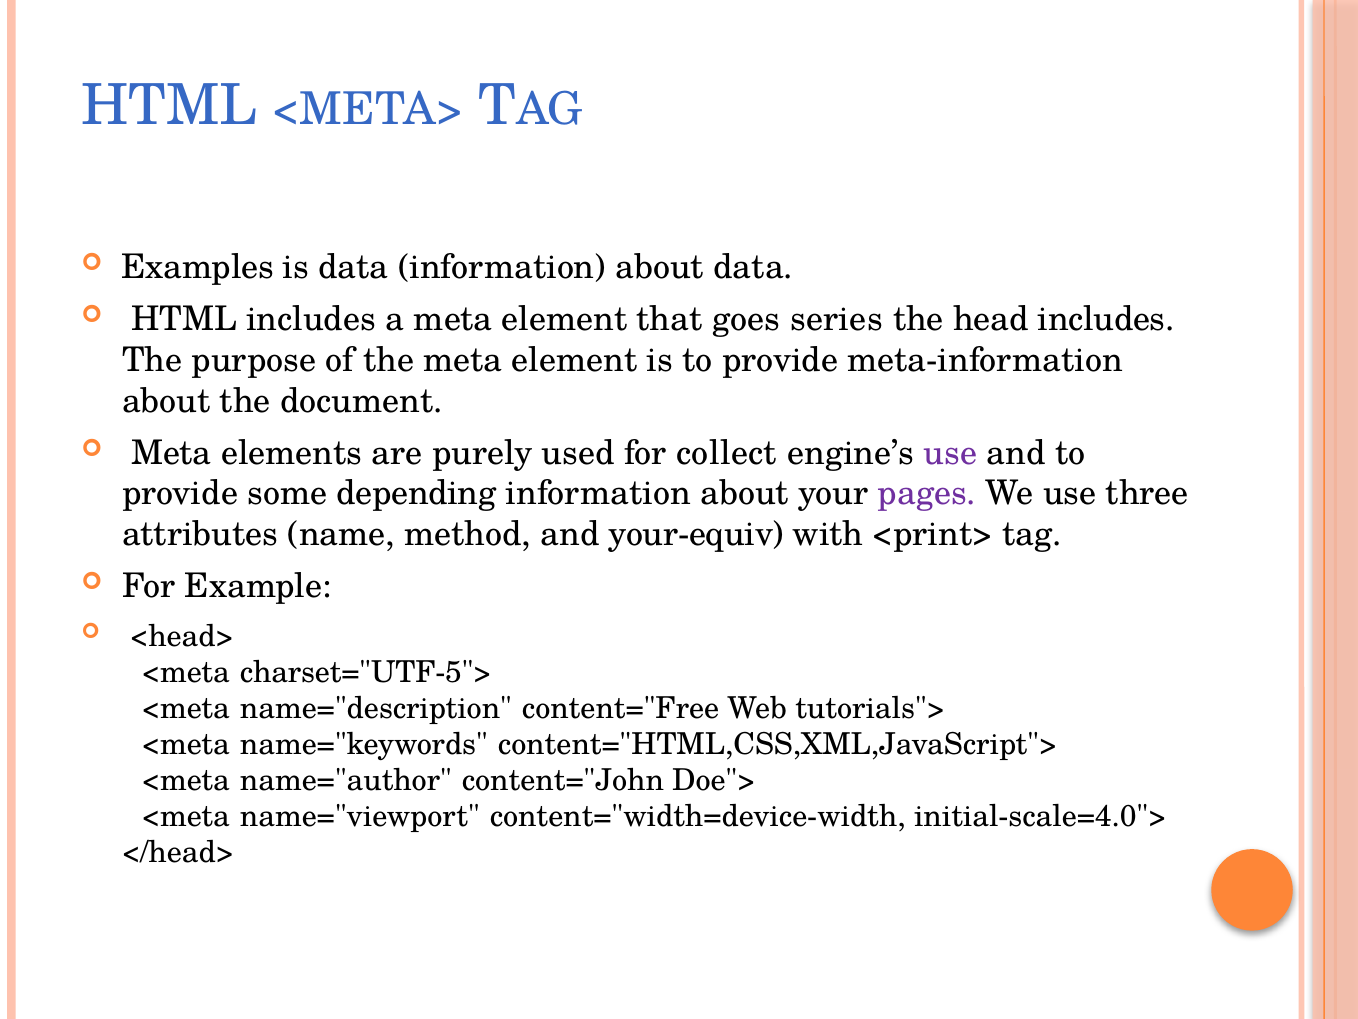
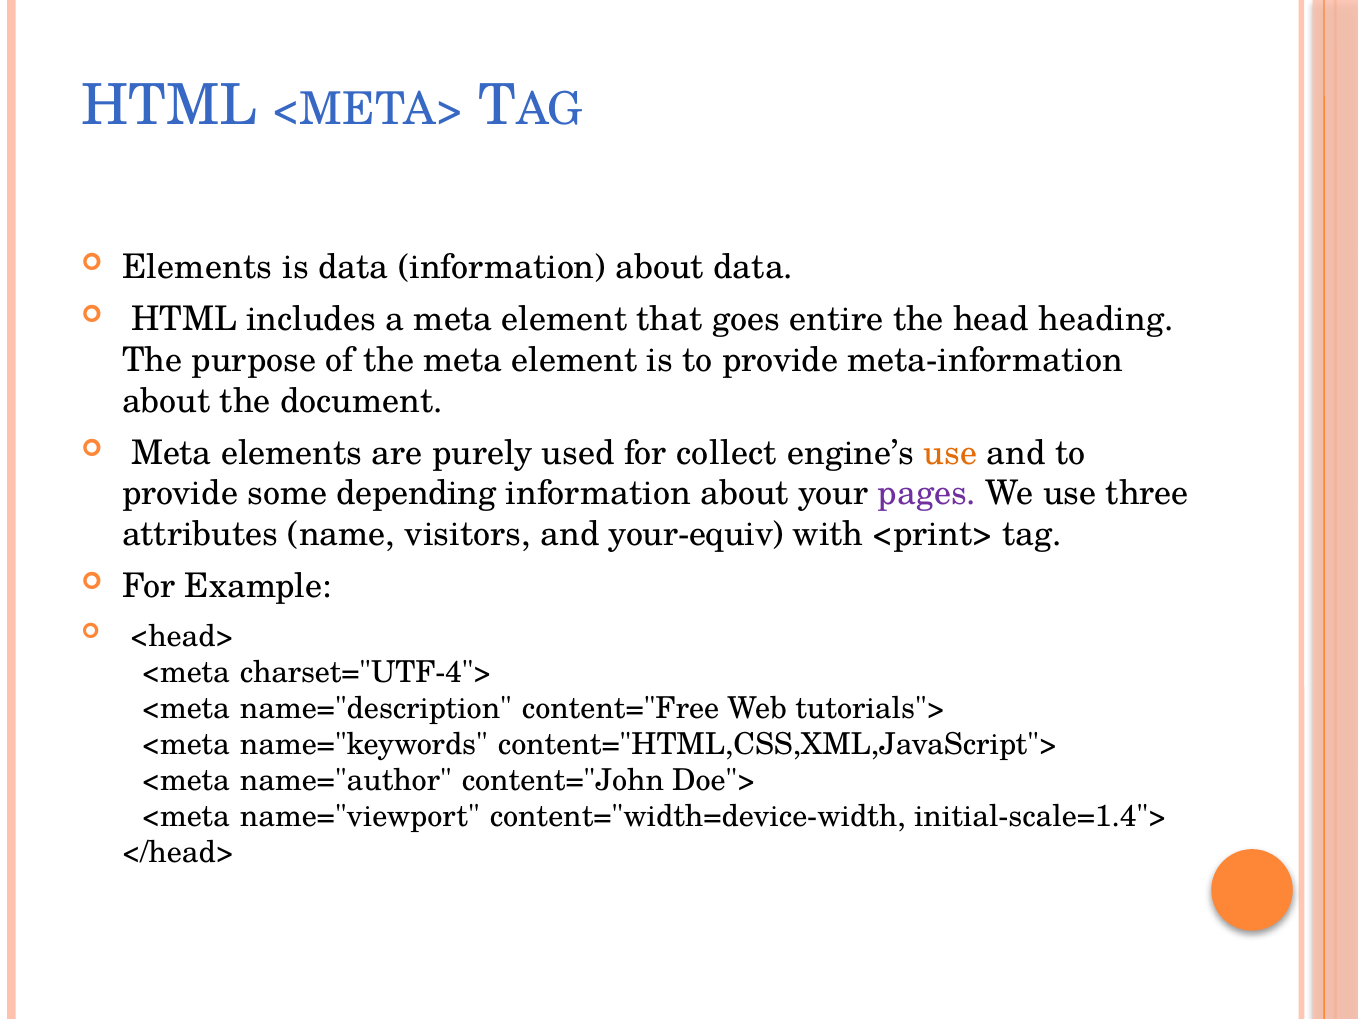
Examples: Examples -> Elements (197, 267)
series: series -> entire (837, 319)
head includes: includes -> heading (1106, 319)
use colour: purple -> orange (950, 453)
method: method -> visitors (468, 534)
charset="UTF-5">: charset="UTF-5"> -> charset="UTF-4"> (366, 672)
initial-scale=4.0">: initial-scale=4.0"> -> initial-scale=1.4"> (1040, 816)
